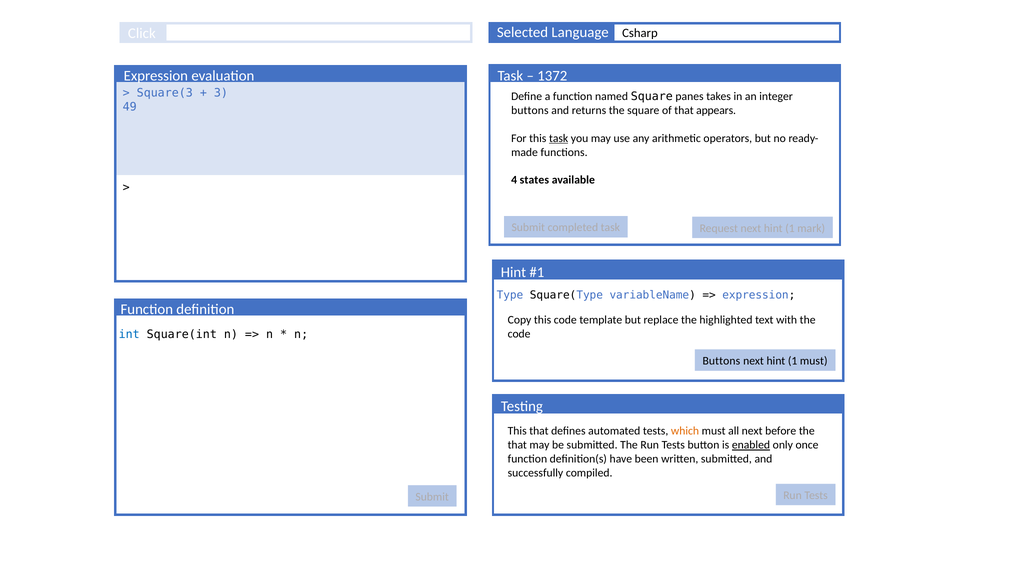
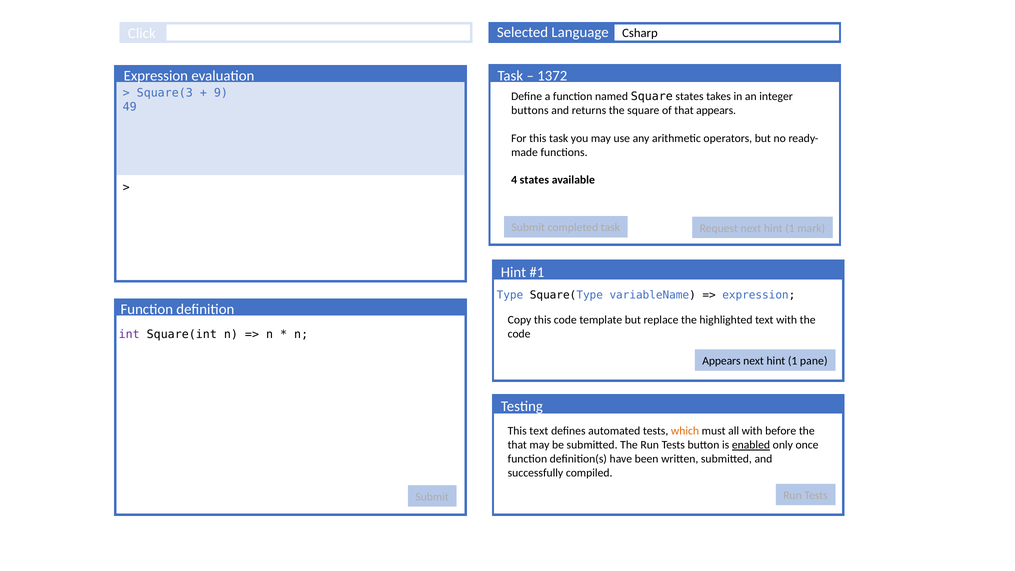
3: 3 -> 9 (221, 93)
Square panes: panes -> states (690, 96)
task underline: present -> none (559, 138)
int colour: blue -> purple (129, 334)
Buttons: Buttons -> Appears (721, 361)
1 must: must -> pane (814, 361)
This that: that -> text (539, 431)
all next: next -> with (752, 431)
